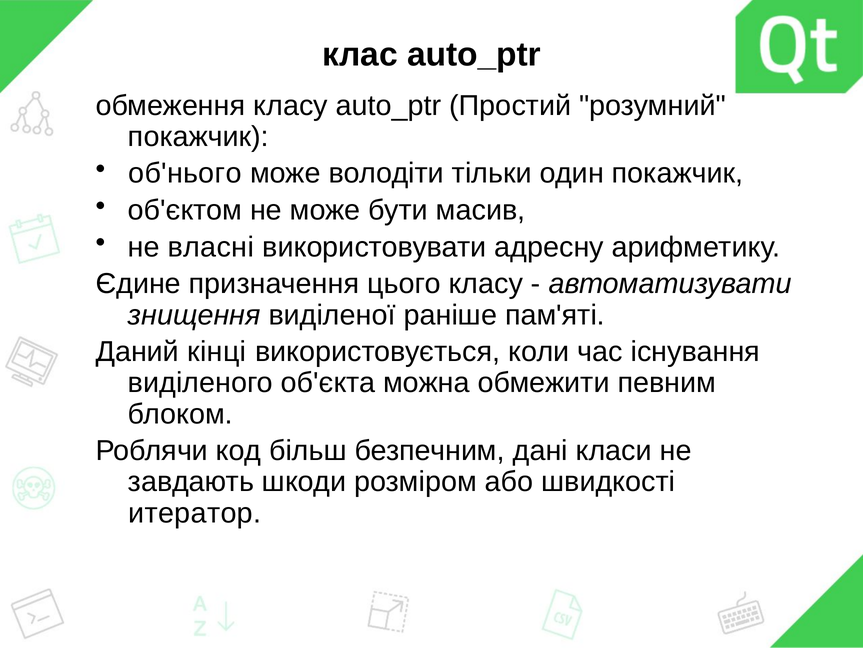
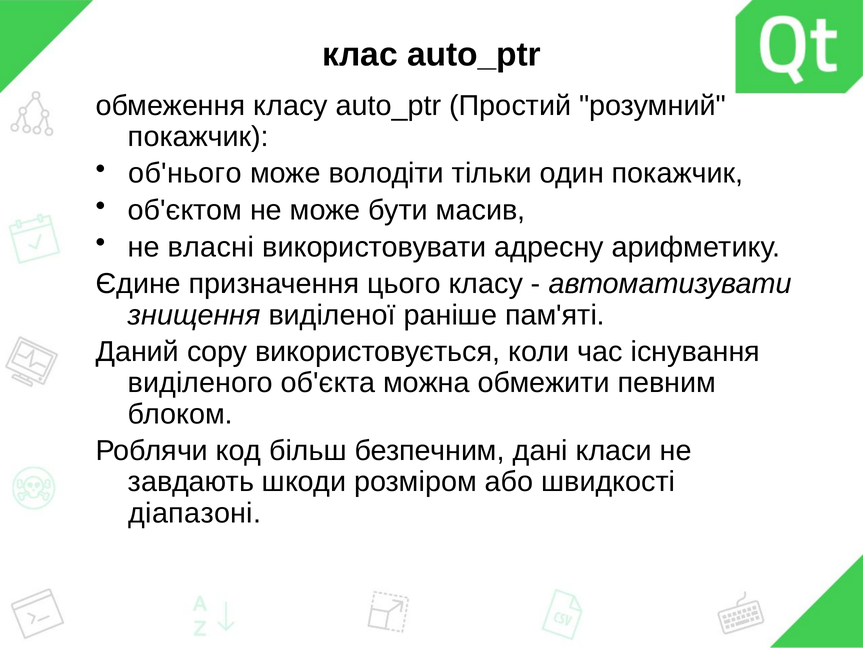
кінці: кінці -> copy (217, 351)
итератор: итератор -> діапазоні (195, 512)
